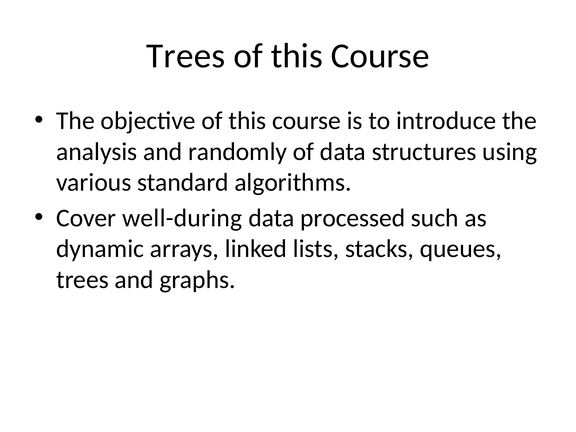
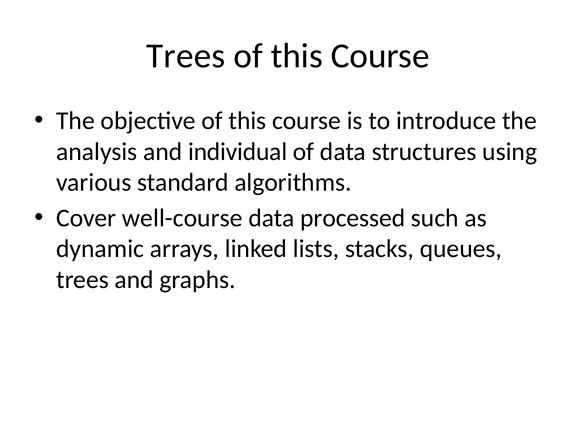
randomly: randomly -> individual (238, 152)
well-during: well-during -> well-course (182, 218)
